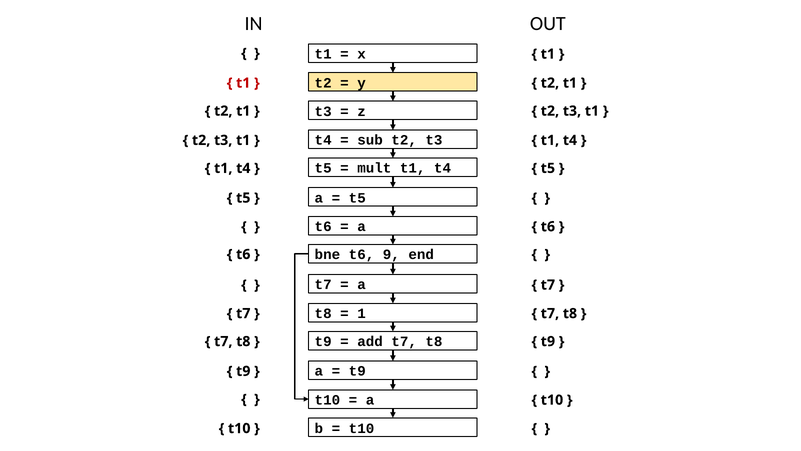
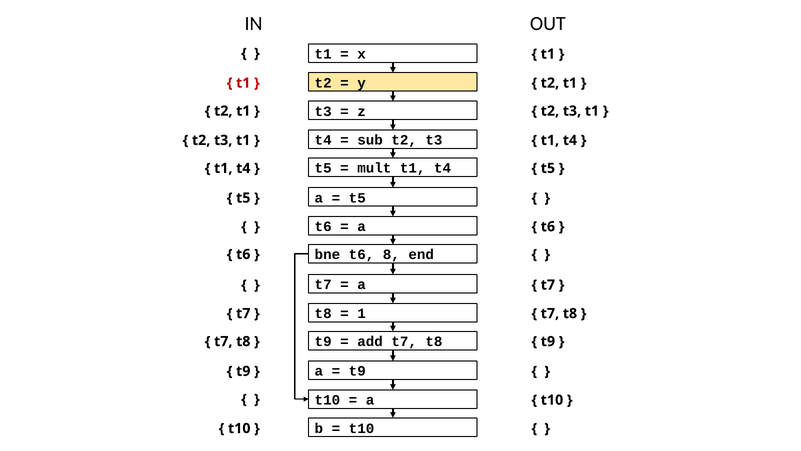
9: 9 -> 8 (391, 254)
